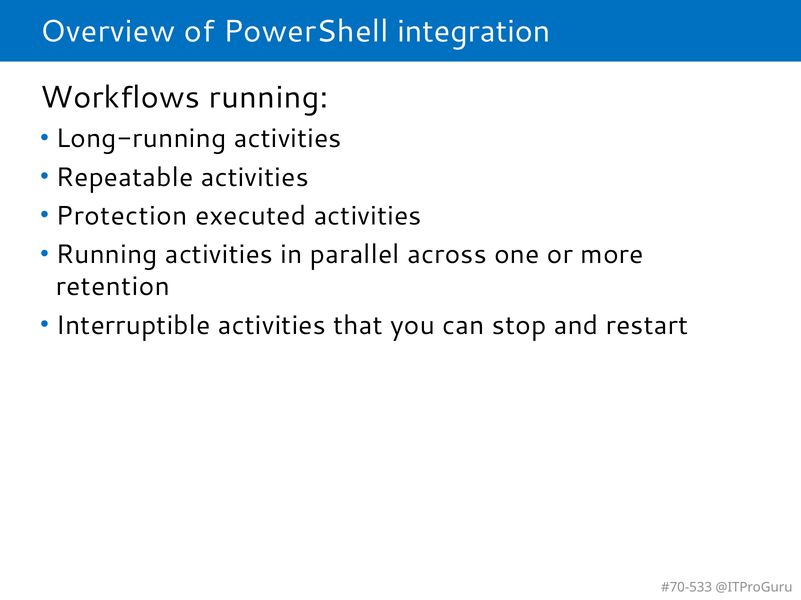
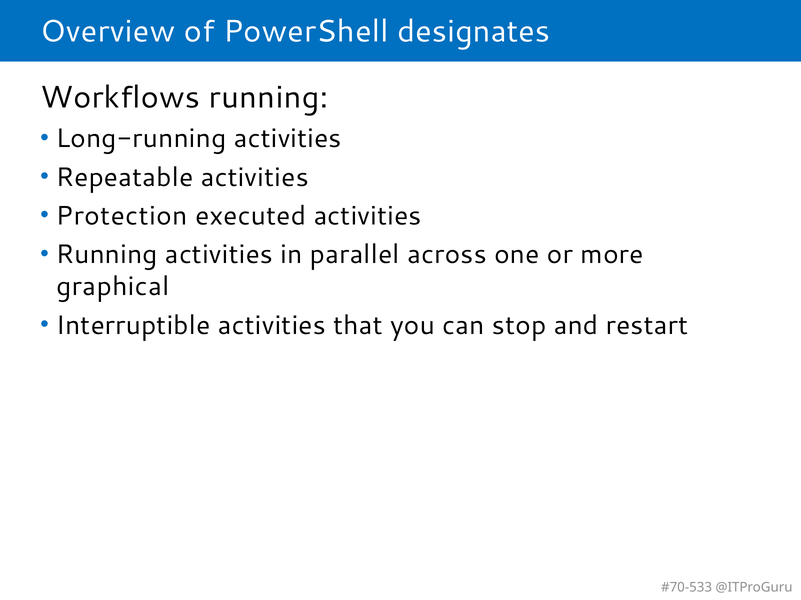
integration: integration -> designates (474, 32)
retention: retention -> graphical (113, 287)
